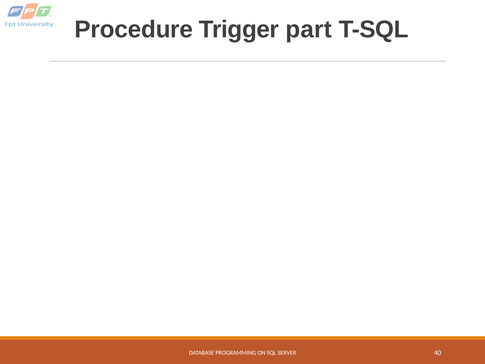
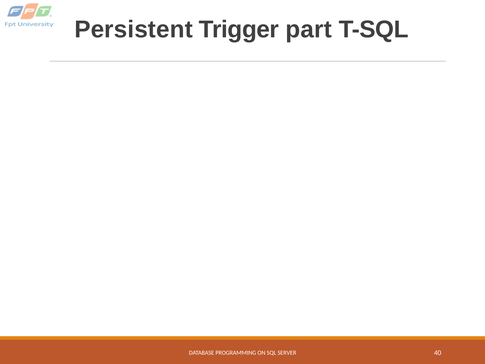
Procedure: Procedure -> Persistent (134, 29)
